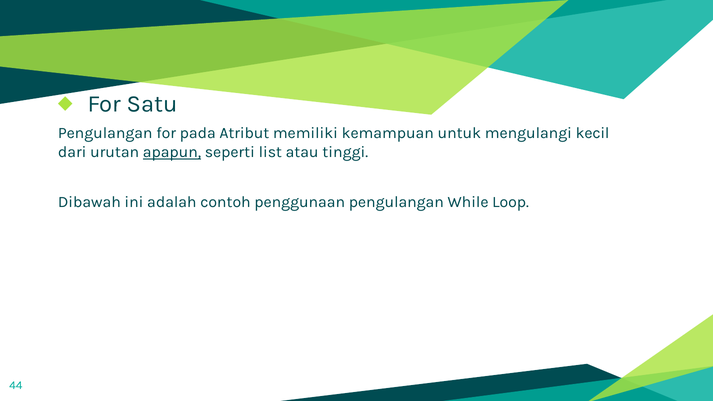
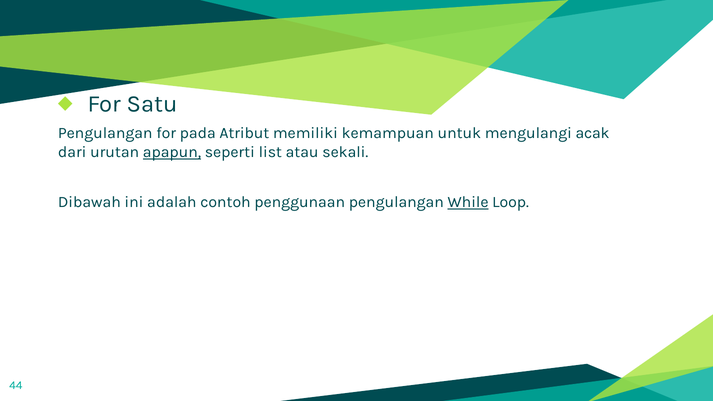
kecil: kecil -> acak (593, 133)
tinggi: tinggi -> sekali (345, 152)
While underline: none -> present (468, 202)
